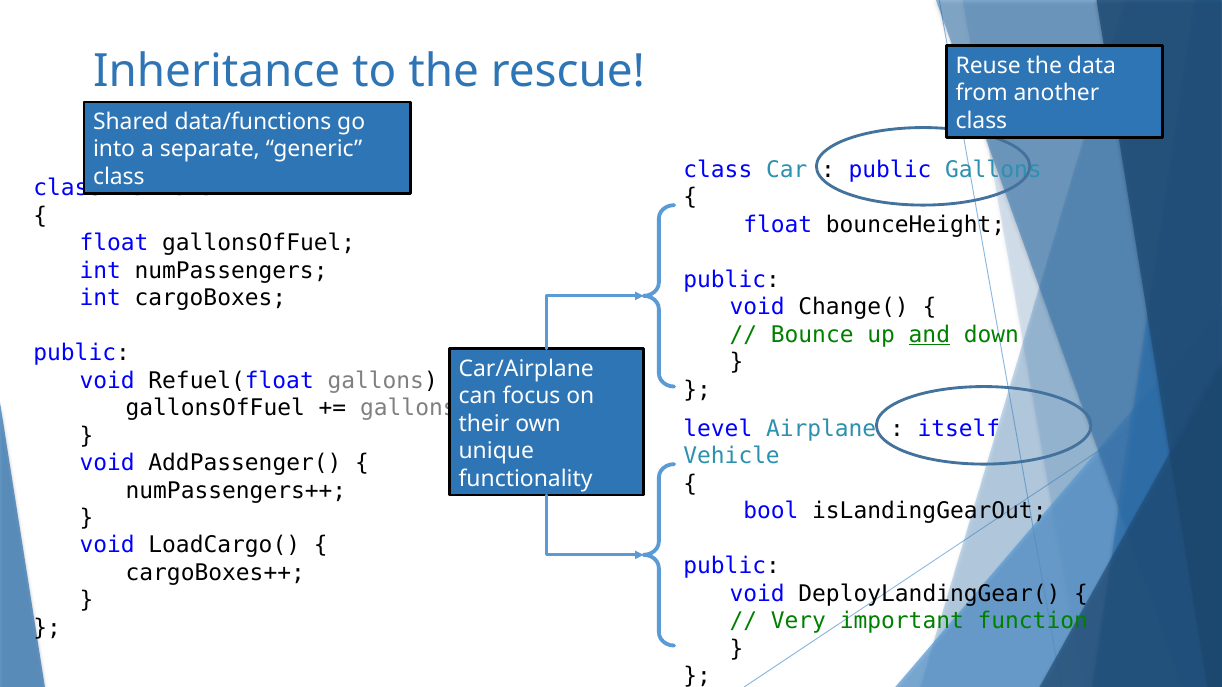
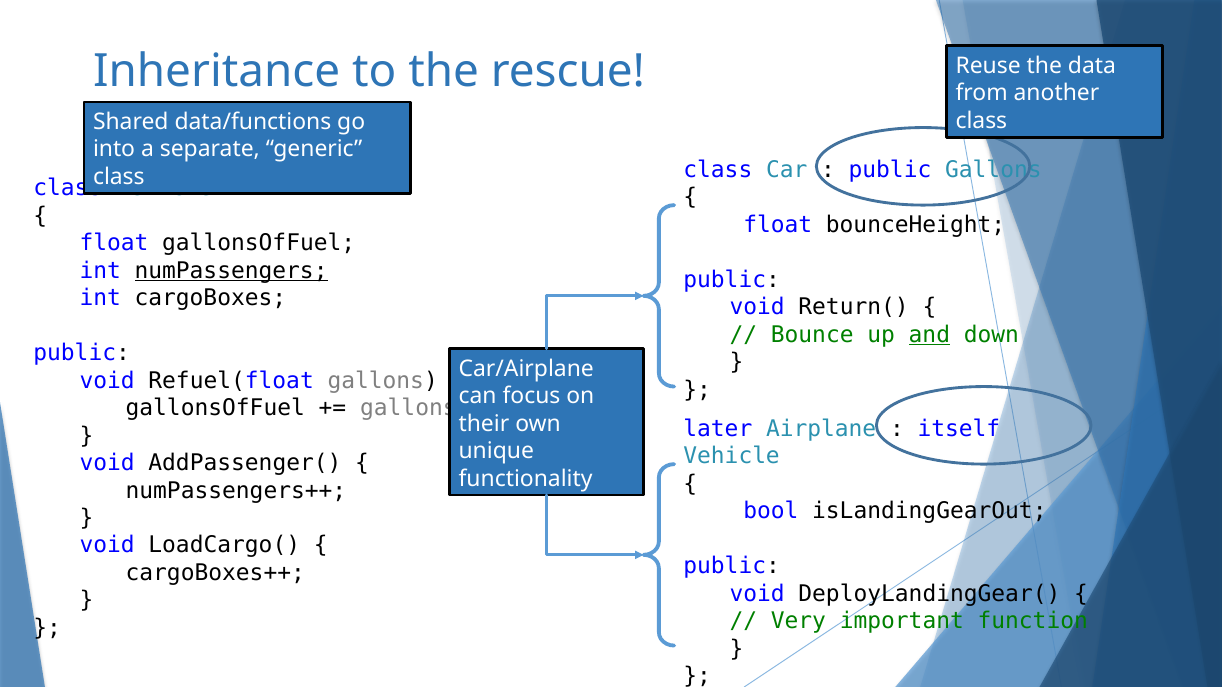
numPassengers underline: none -> present (231, 271)
Change(: Change( -> Return( (854, 307)
level: level -> later (718, 429)
